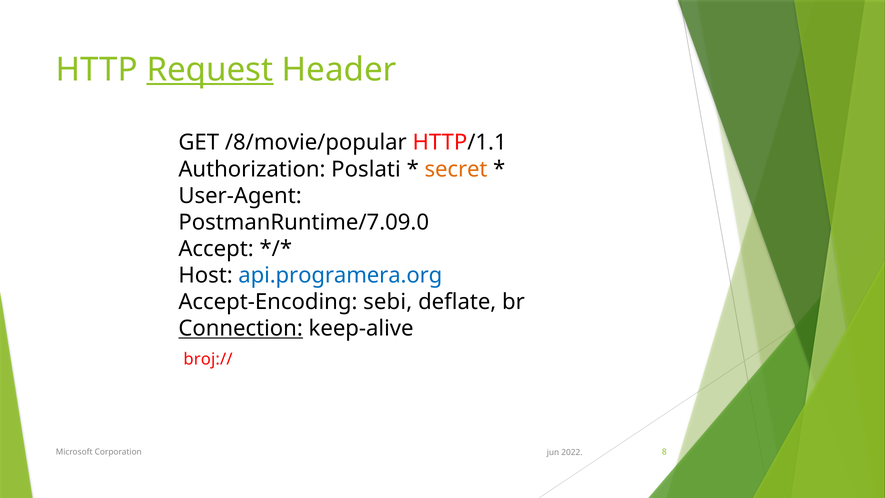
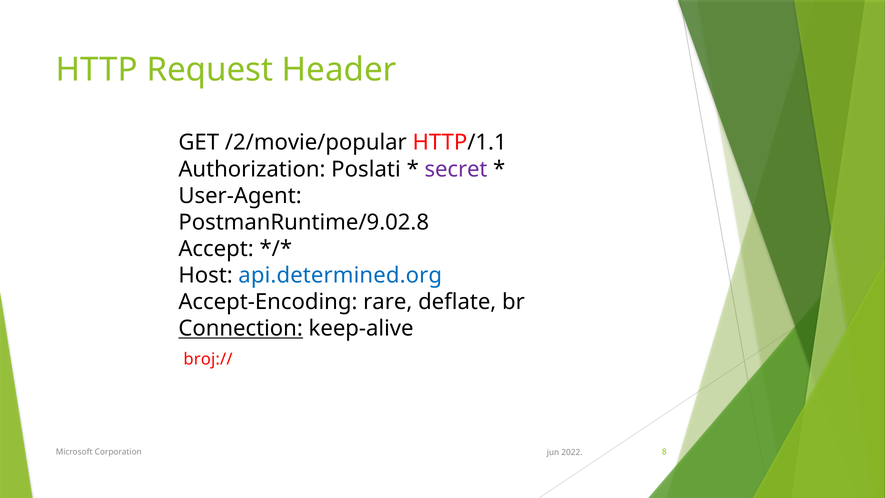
Request underline: present -> none (210, 70)
/8/movie/popular: /8/movie/popular -> /2/movie/popular (316, 143)
secret colour: orange -> purple (456, 169)
PostmanRuntime/7.09.0: PostmanRuntime/7.09.0 -> PostmanRuntime/9.02.8 (304, 222)
api.programera.org: api.programera.org -> api.determined.org (340, 275)
sebi: sebi -> rare (388, 302)
